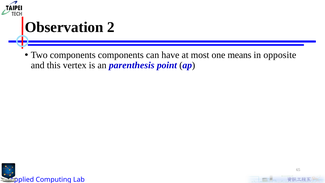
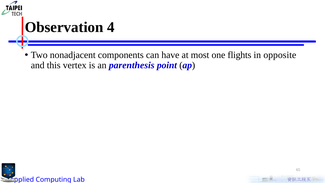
2: 2 -> 4 (111, 27)
Two components: components -> nonadjacent (73, 55)
means: means -> flights (239, 55)
